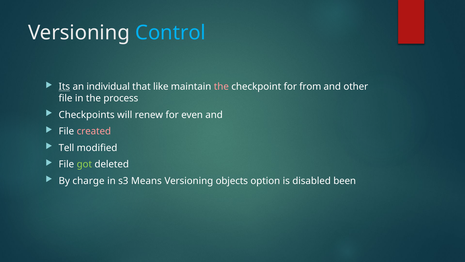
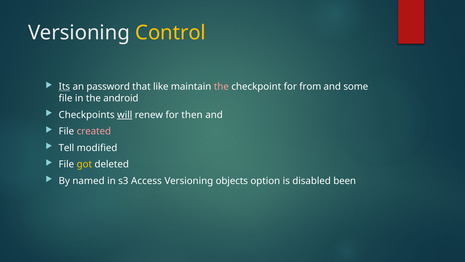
Control colour: light blue -> yellow (171, 33)
individual: individual -> password (108, 87)
other: other -> some (356, 87)
process: process -> android (121, 98)
will underline: none -> present (125, 115)
even: even -> then (192, 115)
got colour: light green -> yellow (84, 164)
charge: charge -> named (89, 181)
Means: Means -> Access (146, 181)
